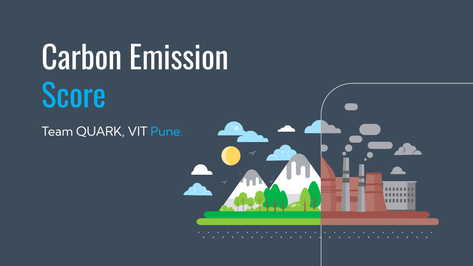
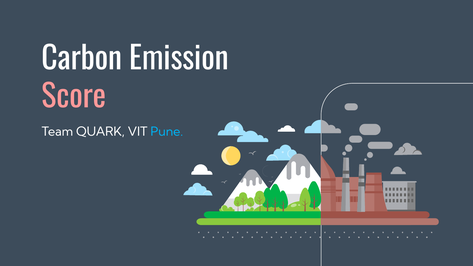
Score colour: light blue -> pink (74, 97)
